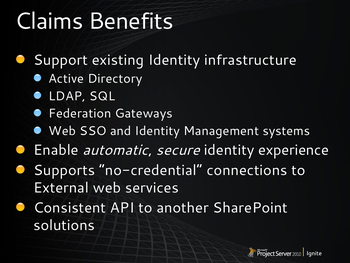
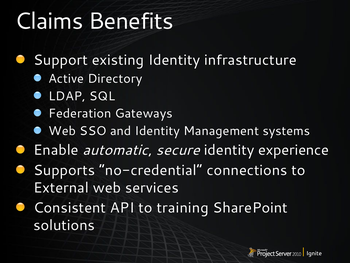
another: another -> training (183, 207)
